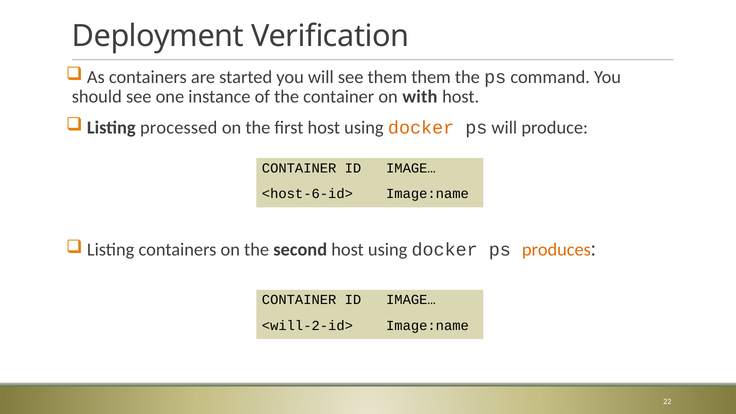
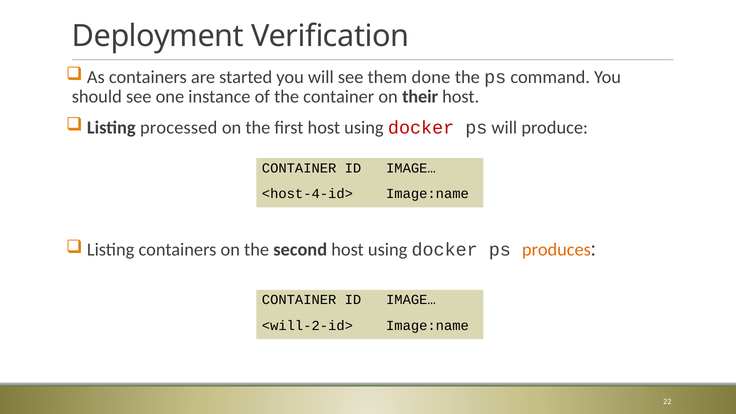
them them: them -> done (431, 77)
with: with -> their (420, 97)
docker colour: orange -> red (421, 127)
<host-6-id>: <host-6-id> -> <host-4-id> (307, 194)
